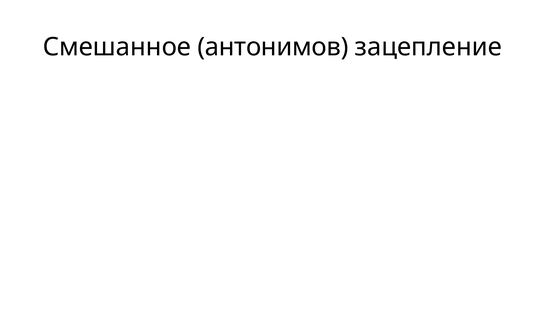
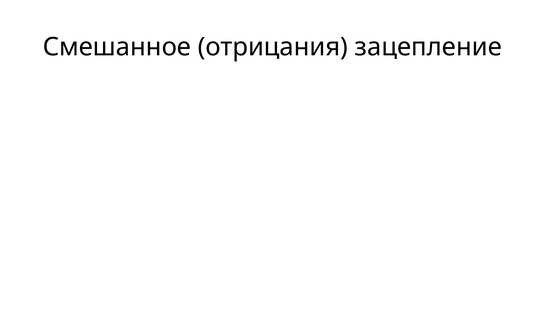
антонимов: антонимов -> отрицания (273, 47)
